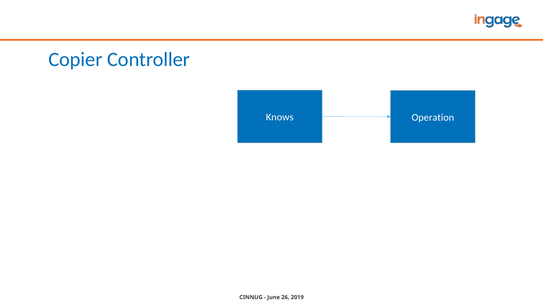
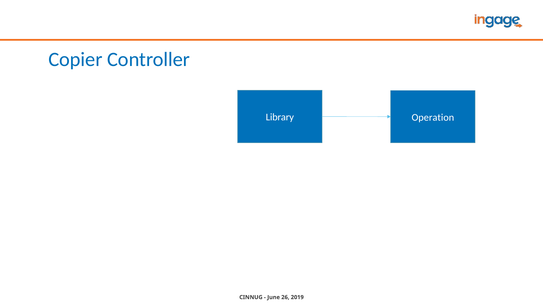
Knows: Knows -> Library (280, 117)
